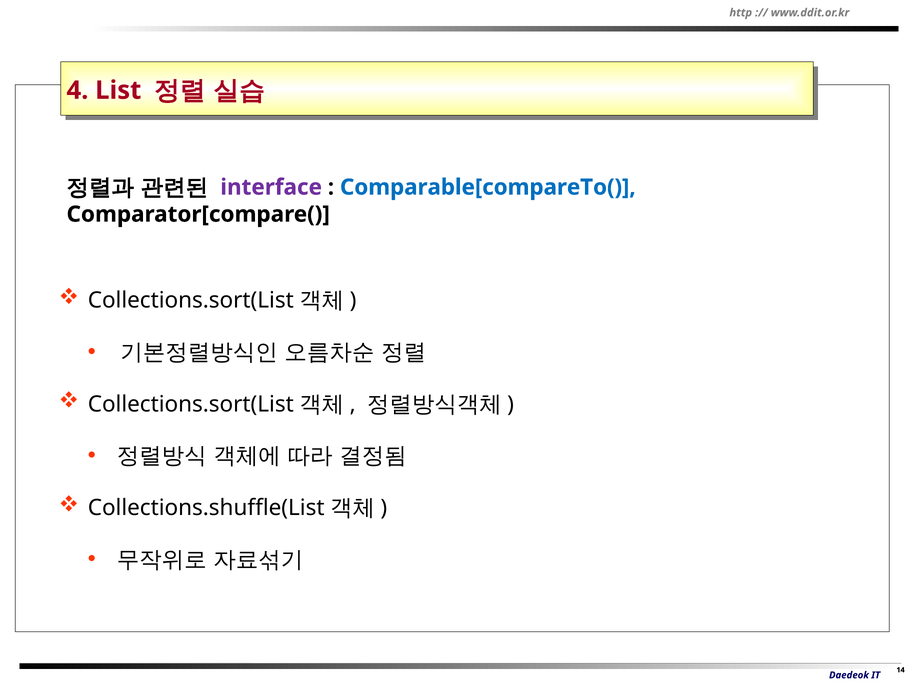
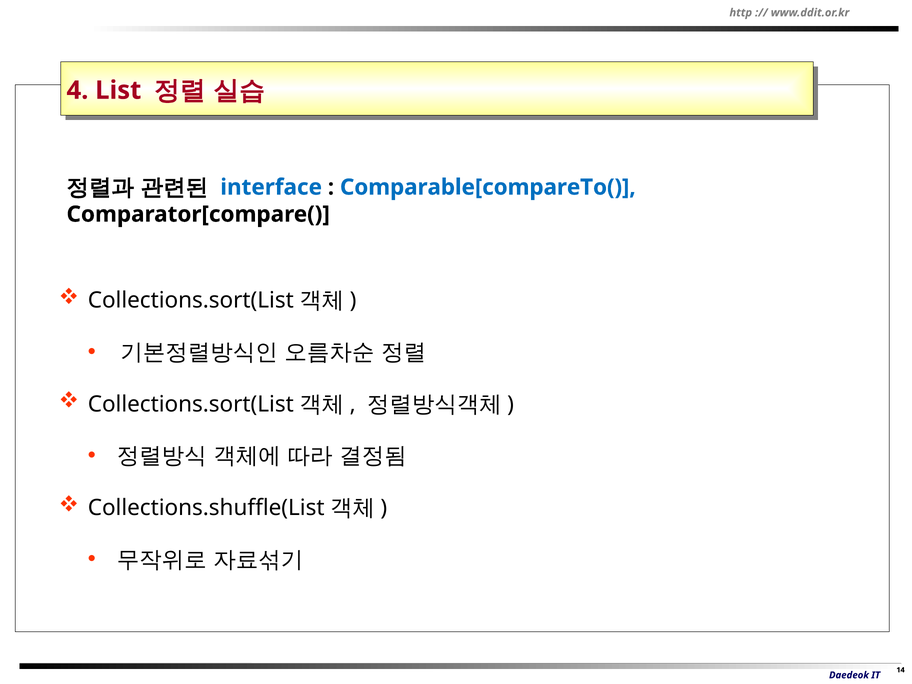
interface colour: purple -> blue (271, 187)
